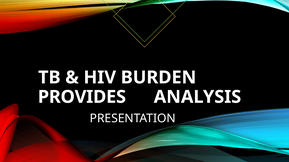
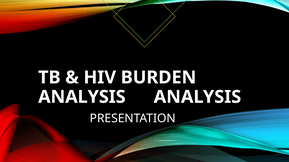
PROVIDES: PROVIDES -> ANALYSIS (82, 97)
